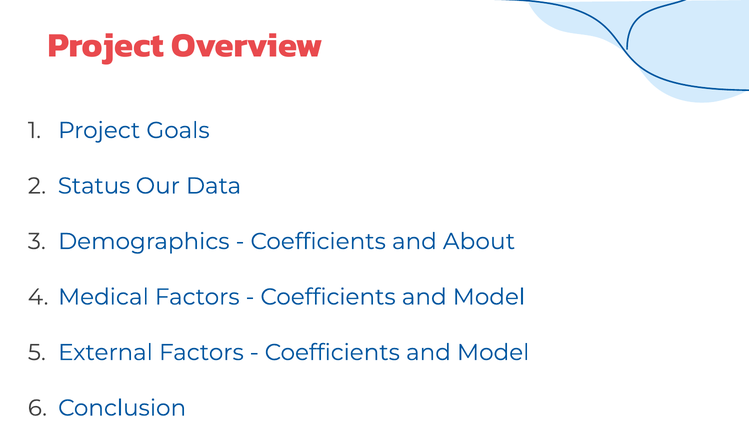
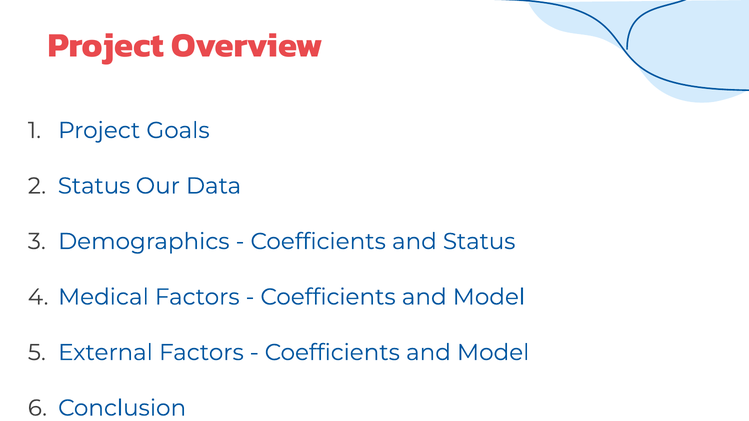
and About: About -> Status (479, 242)
